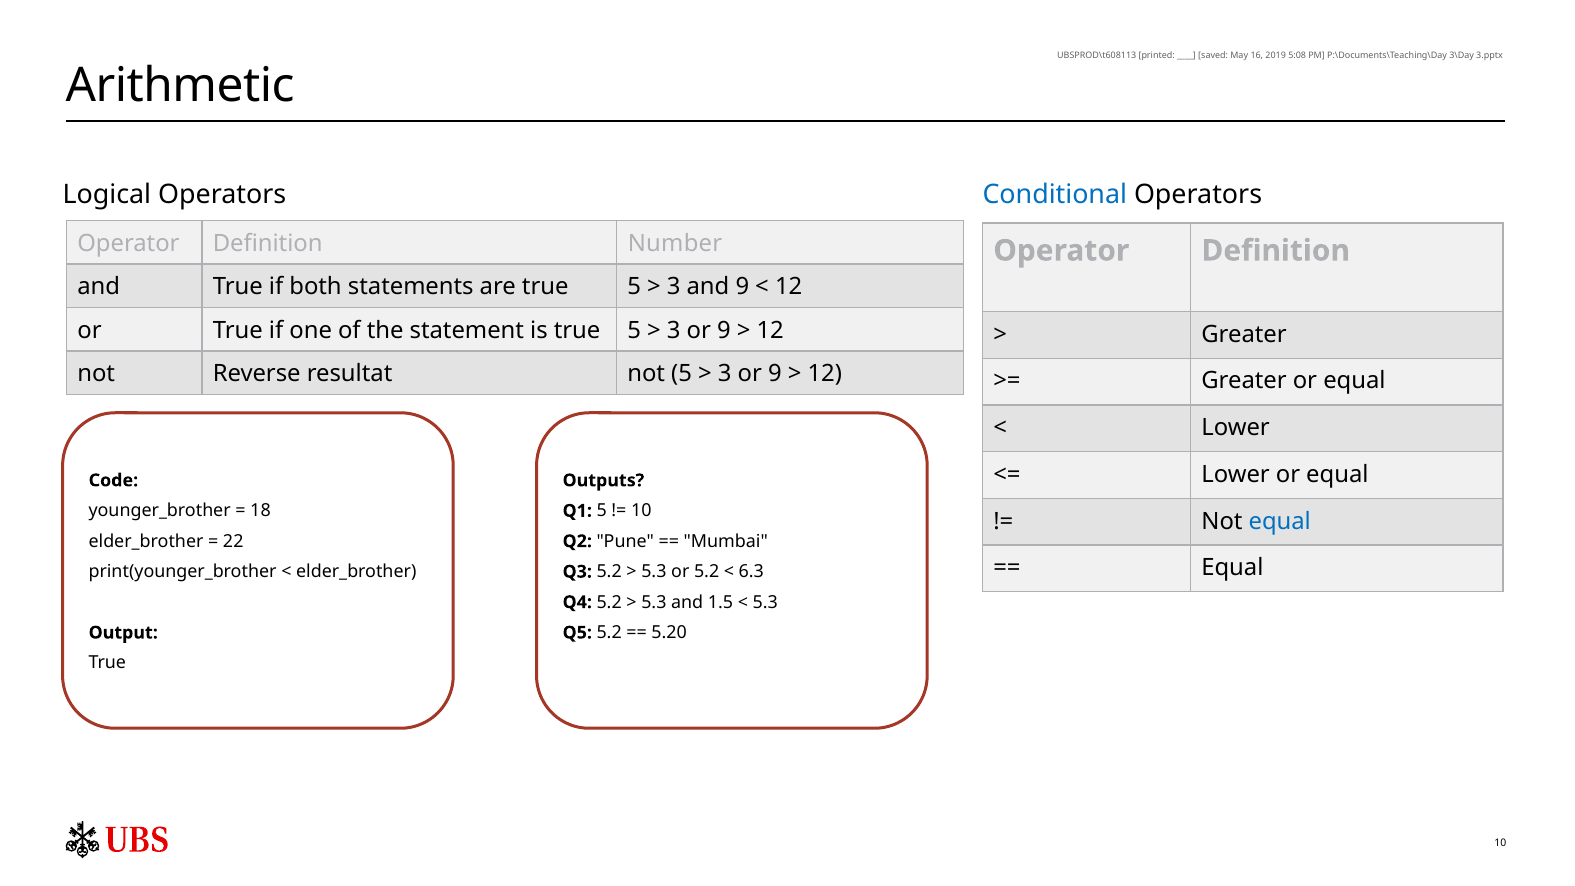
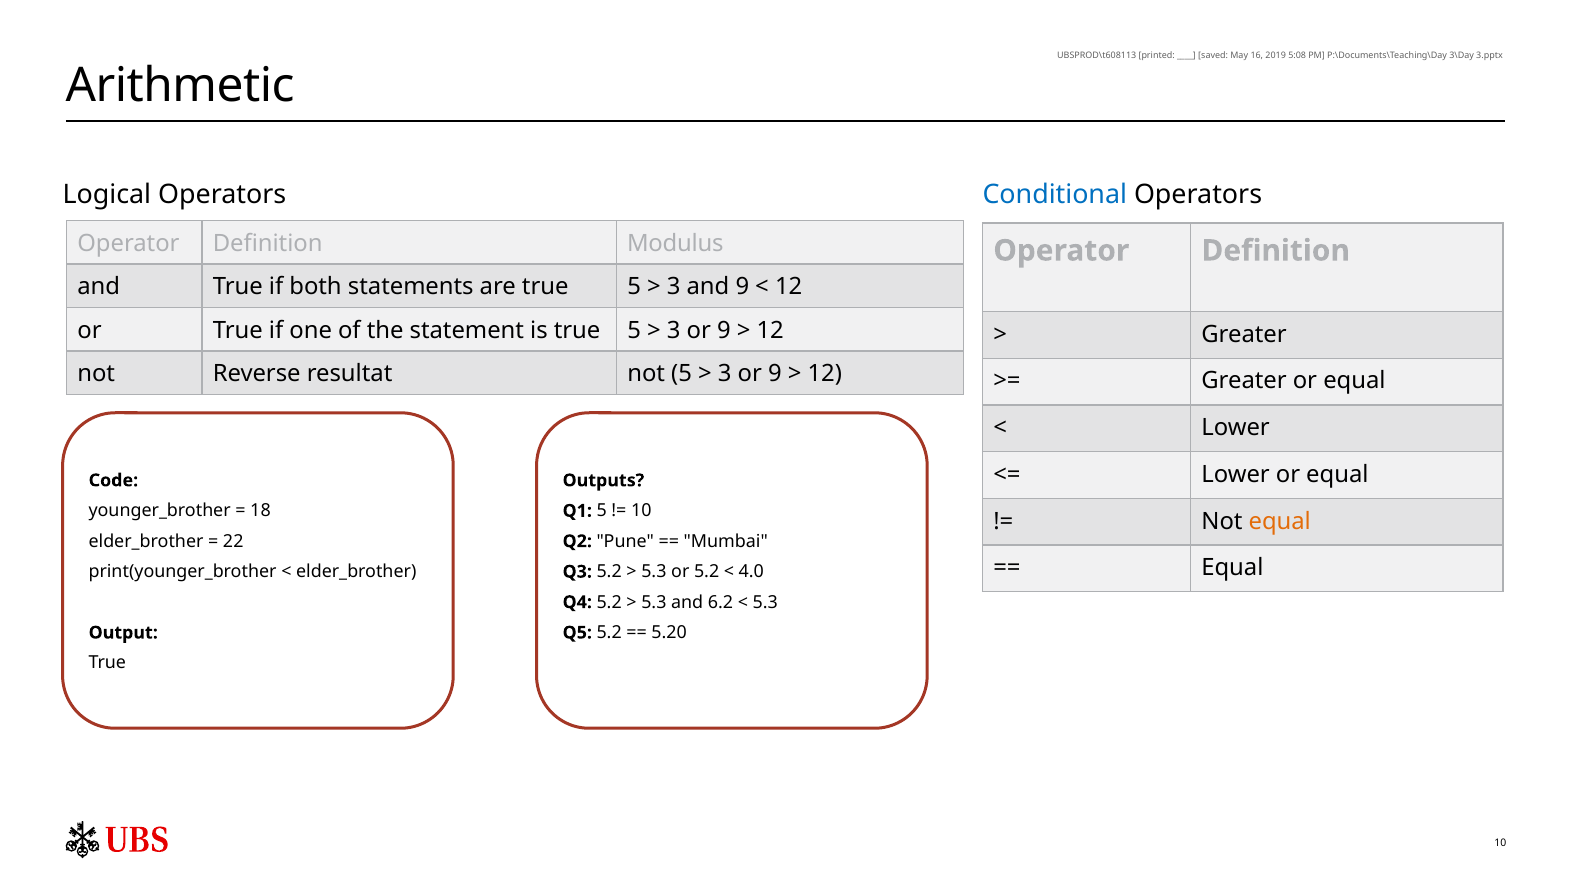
Number: Number -> Modulus (675, 244)
equal colour: blue -> orange (1280, 521)
6.3: 6.3 -> 4.0 (751, 572)
1.5: 1.5 -> 6.2 (721, 602)
